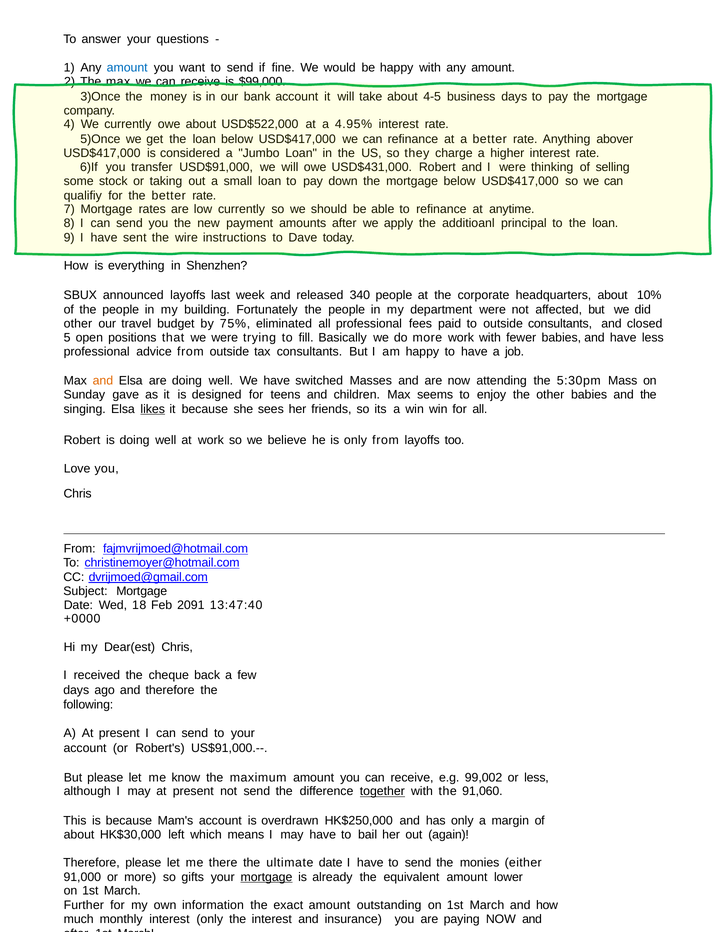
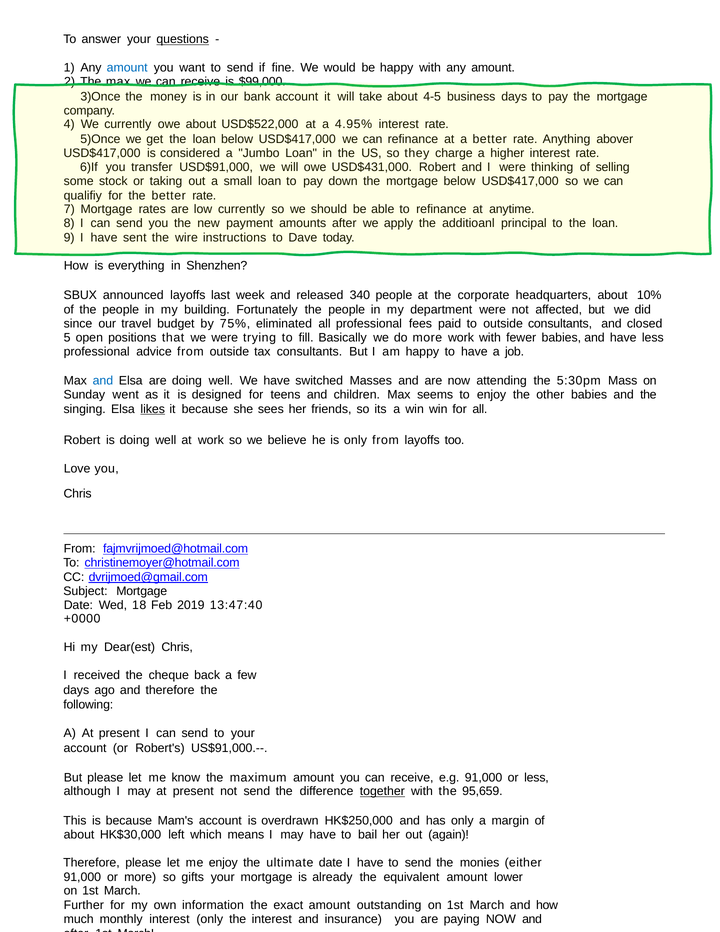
questions underline: none -> present (183, 39)
other: other -> since (78, 324)
and colour: orange -> blue (103, 381)
gave: gave -> went (126, 395)
2091: 2091 -> 2019 (191, 605)
e.g 99,002: 99,002 -> 91,000 (484, 777)
91,060: 91,060 -> 95,659 (482, 791)
me there: there -> enjoy (223, 863)
mortgage underline: present -> none (266, 877)
